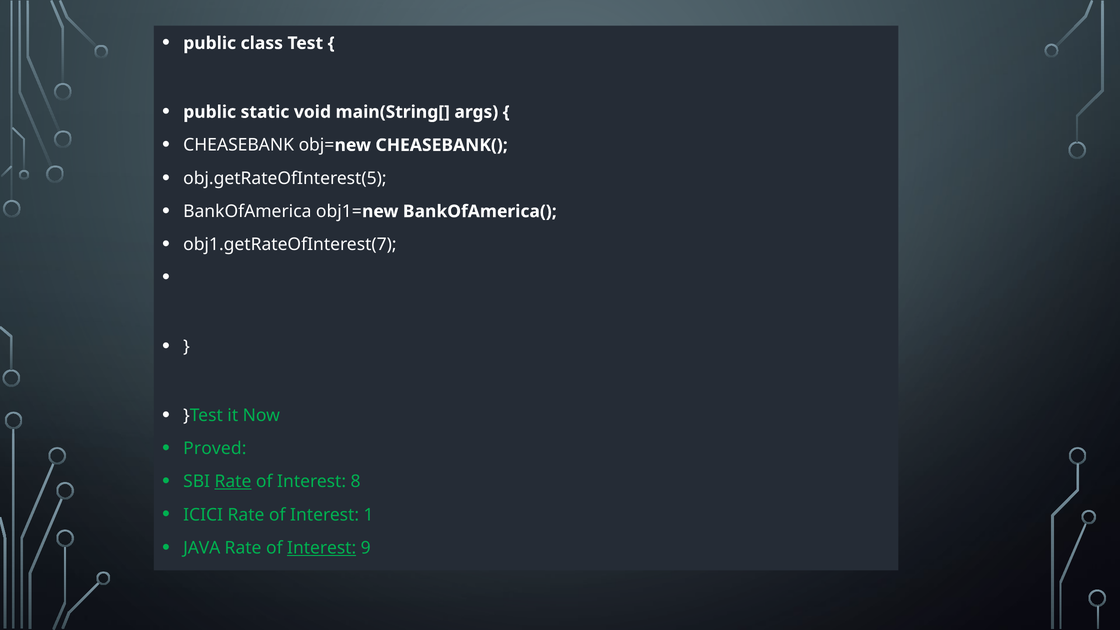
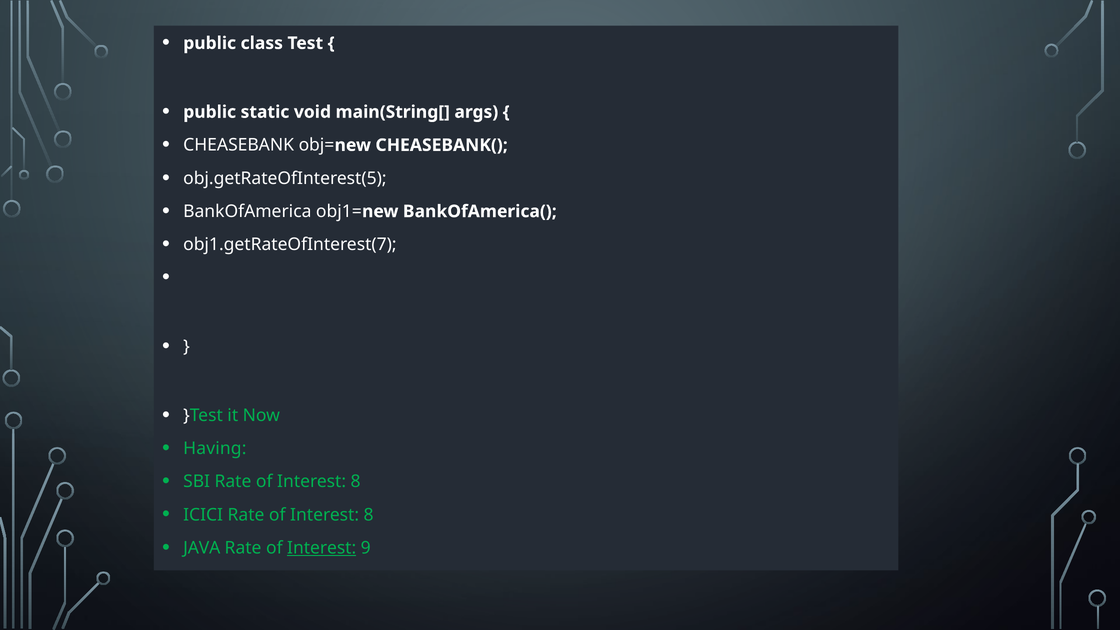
Proved: Proved -> Having (215, 448)
Rate underline: present -> none (233, 482)
1: 1 -> 8 (369, 515)
